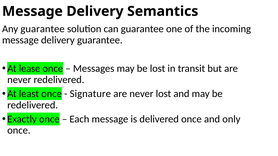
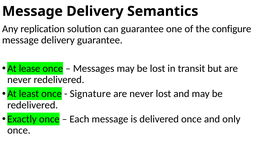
Any guarantee: guarantee -> replication (43, 29)
incoming: incoming -> configure (232, 29)
